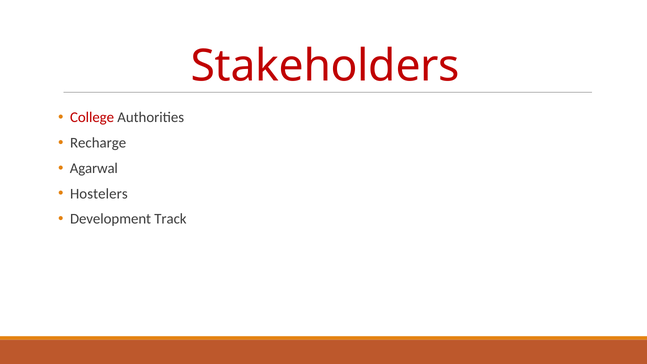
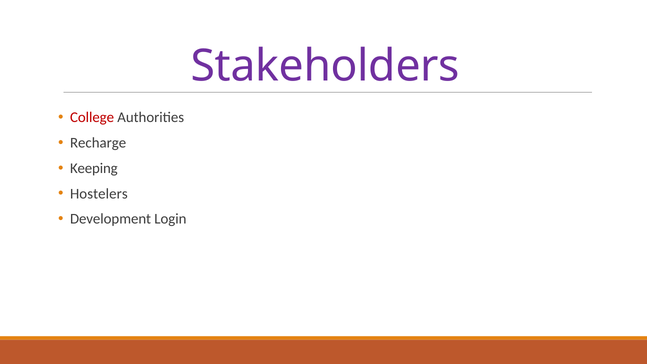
Stakeholders colour: red -> purple (325, 66)
Agarwal: Agarwal -> Keeping (94, 168)
Track: Track -> Login (170, 219)
